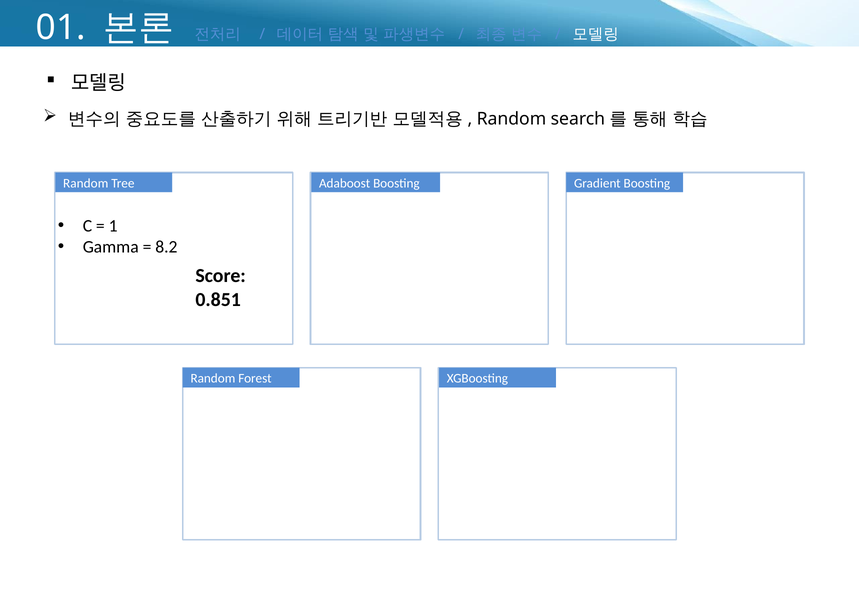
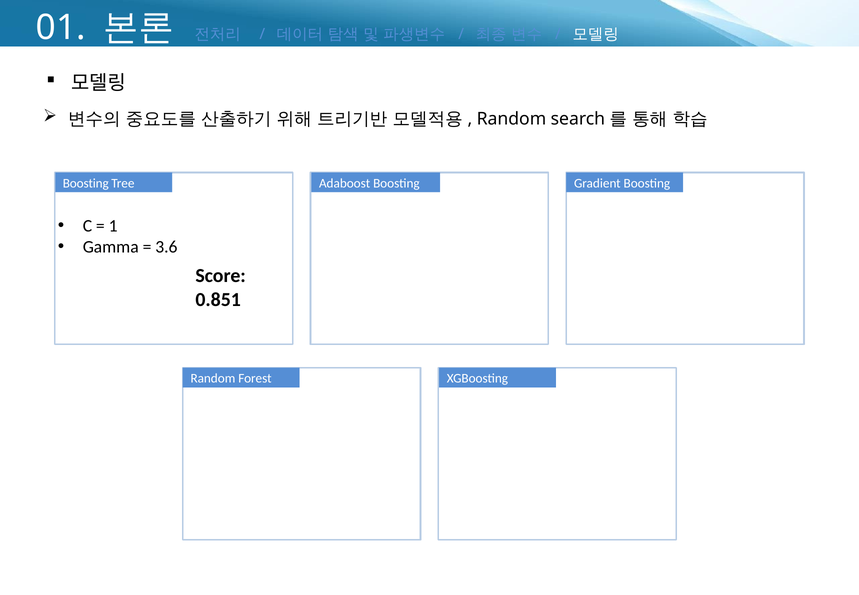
Random: Random -> Boosting (86, 183)
8.2: 8.2 -> 3.6 (166, 247)
